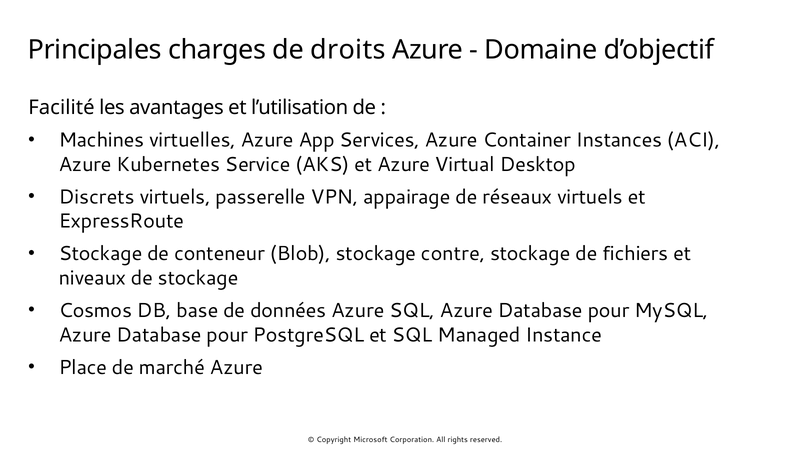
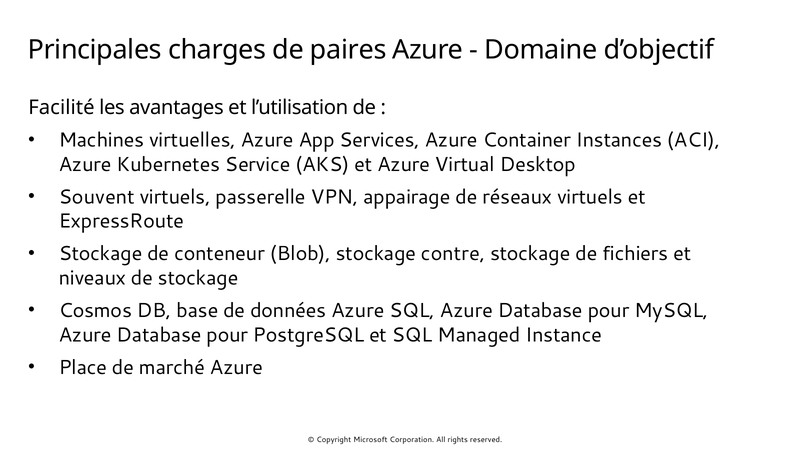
droits: droits -> paires (348, 50)
Discrets: Discrets -> Souvent (97, 197)
